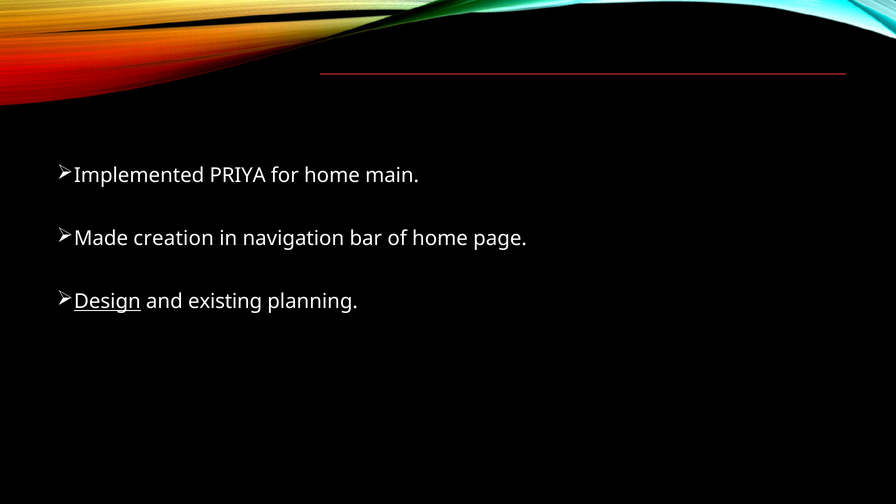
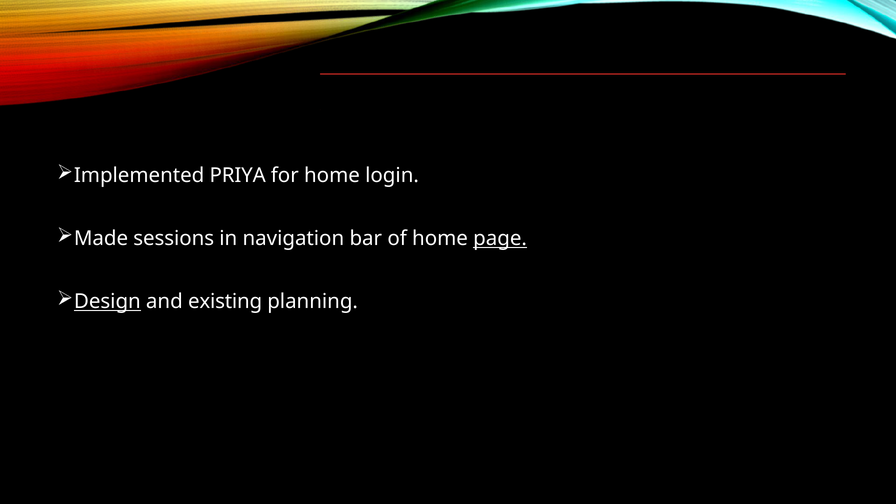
main: main -> login (392, 176)
creation: creation -> sessions (174, 239)
page underline: none -> present (500, 239)
